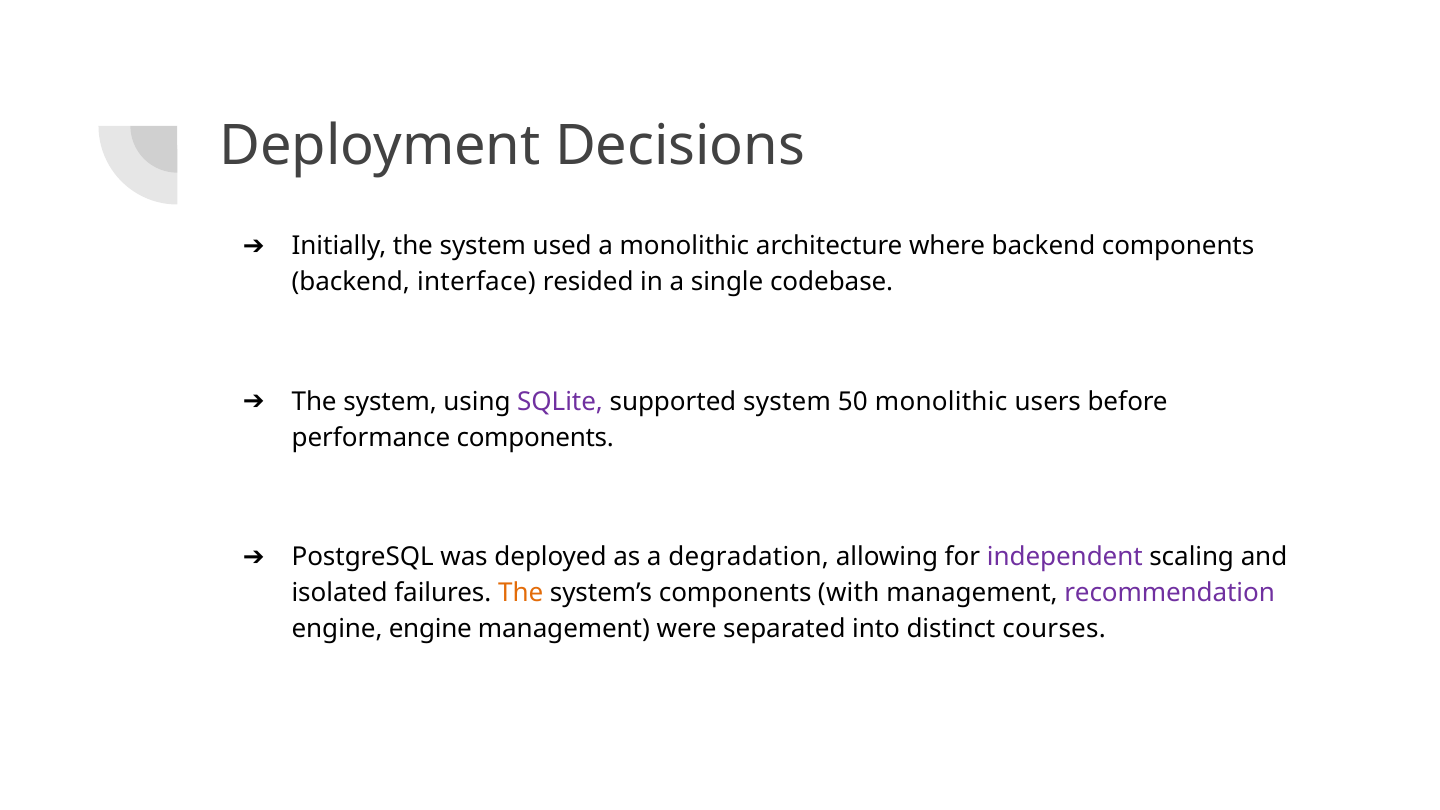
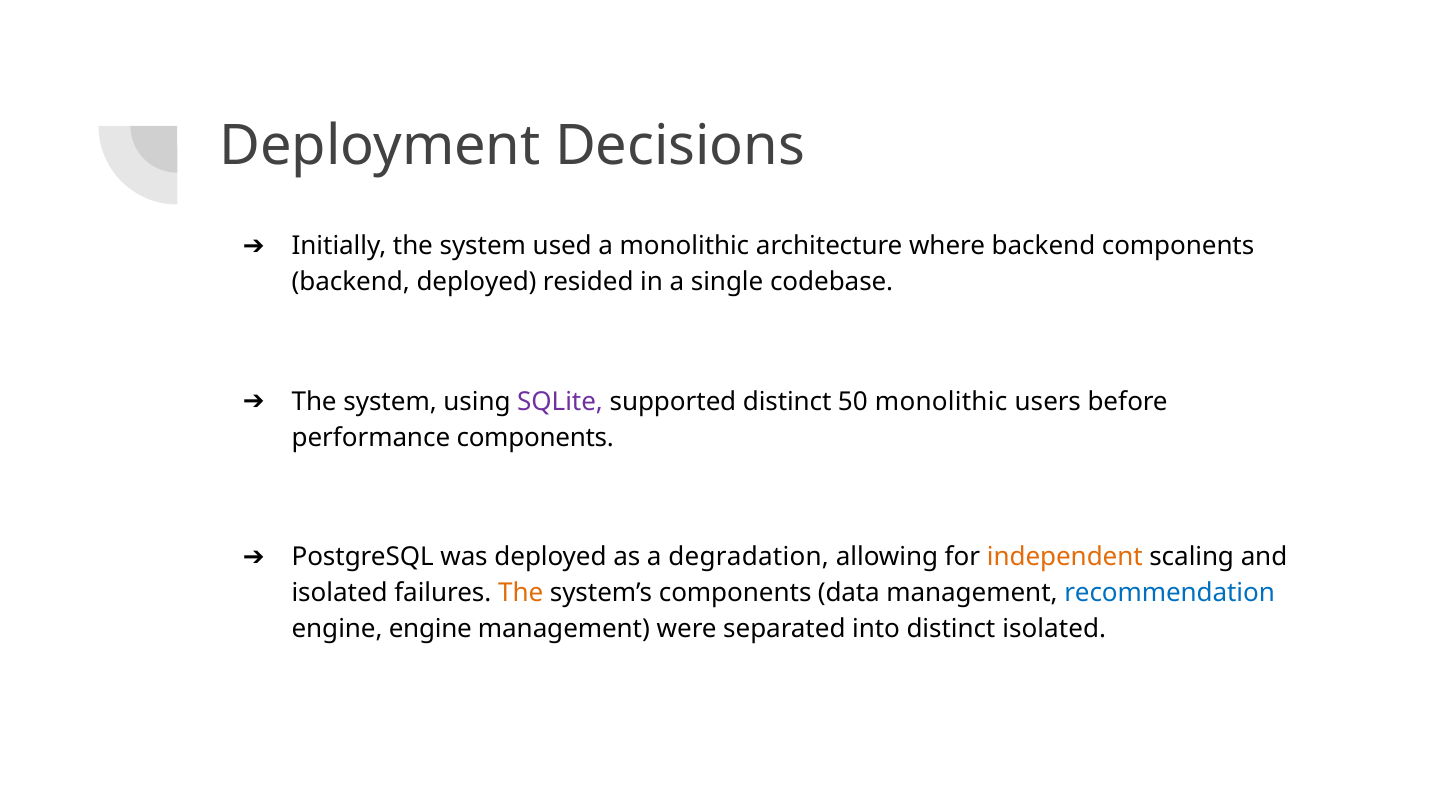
backend interface: interface -> deployed (477, 282)
supported system: system -> distinct (787, 402)
independent colour: purple -> orange (1065, 557)
with: with -> data (849, 593)
recommendation colour: purple -> blue (1170, 593)
distinct courses: courses -> isolated (1054, 629)
